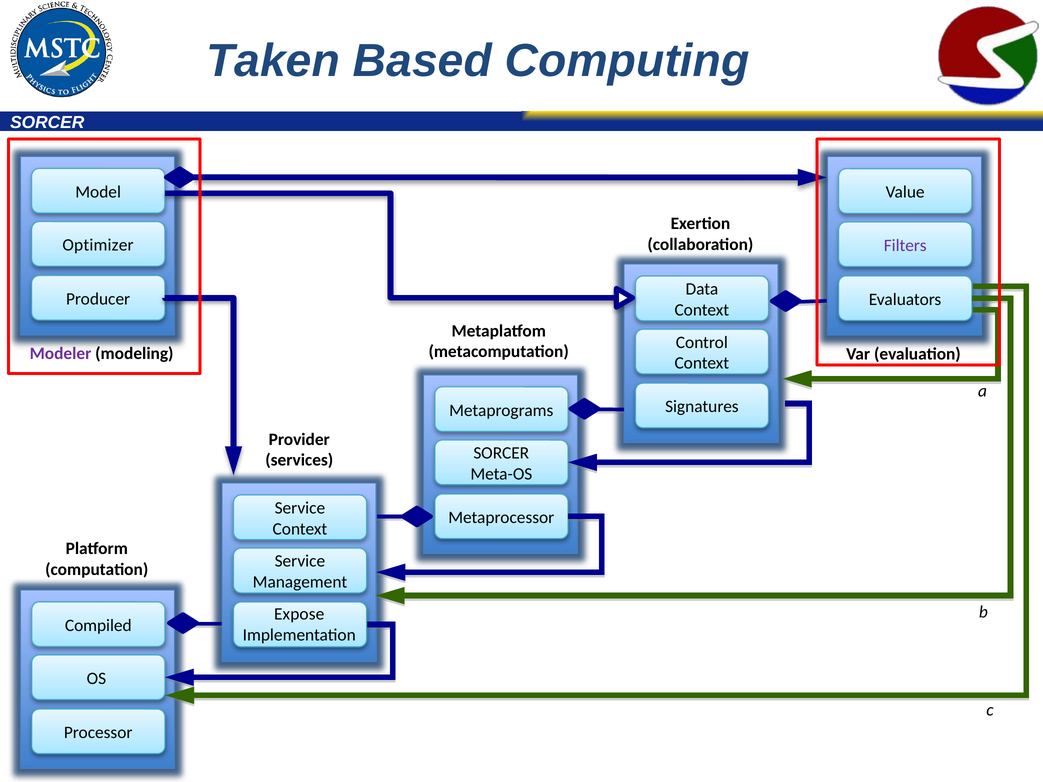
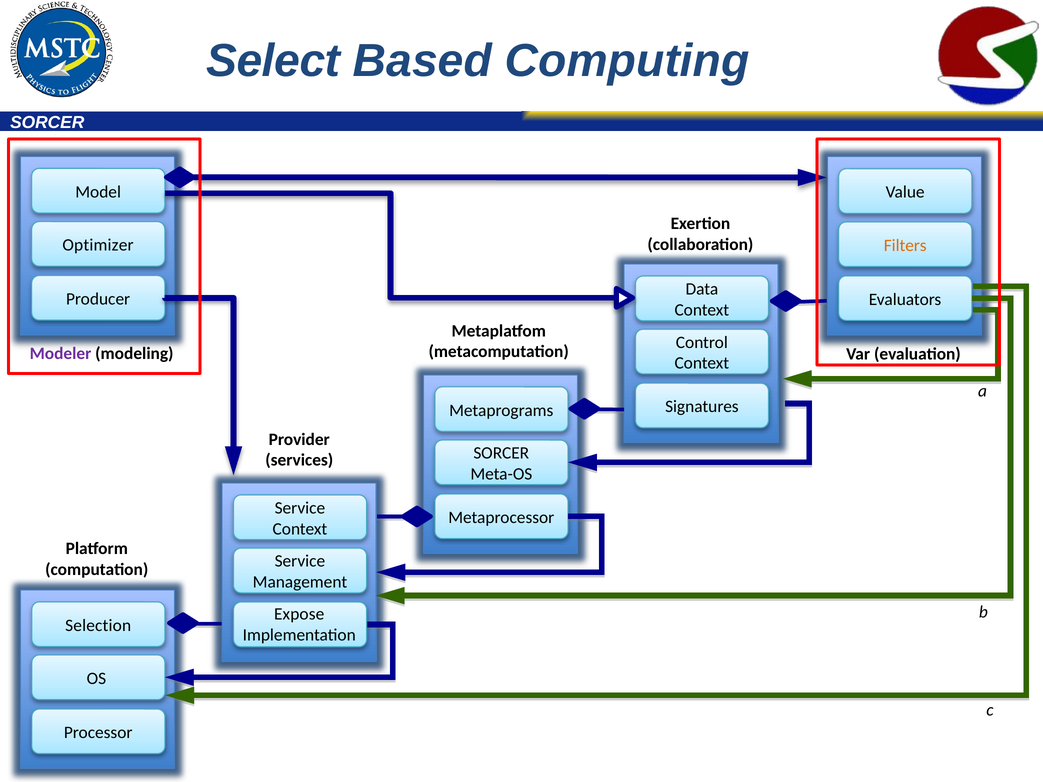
Taken: Taken -> Select (273, 61)
Filters colour: purple -> orange (905, 245)
Compiled: Compiled -> Selection (98, 626)
